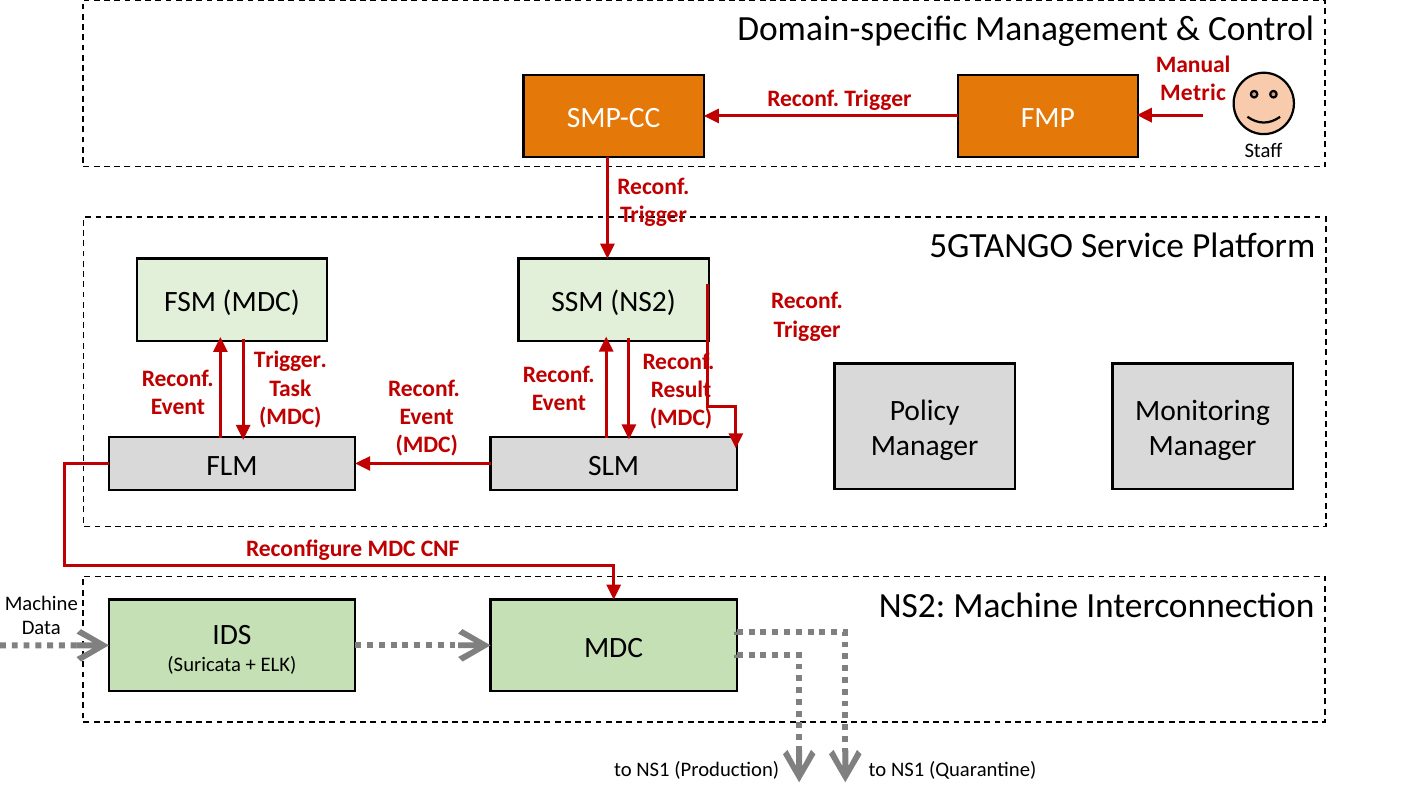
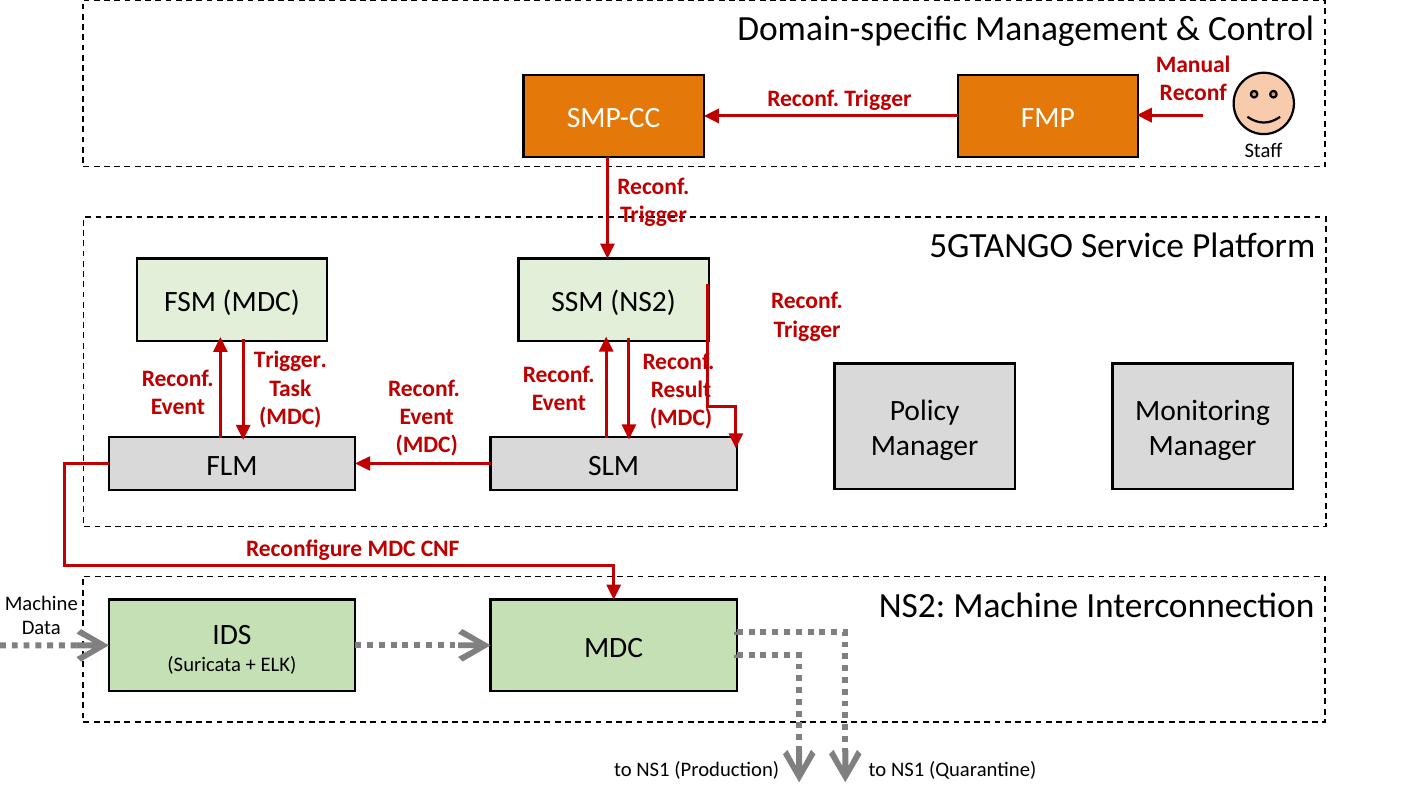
Metric: Metric -> Reconf (1193, 93)
